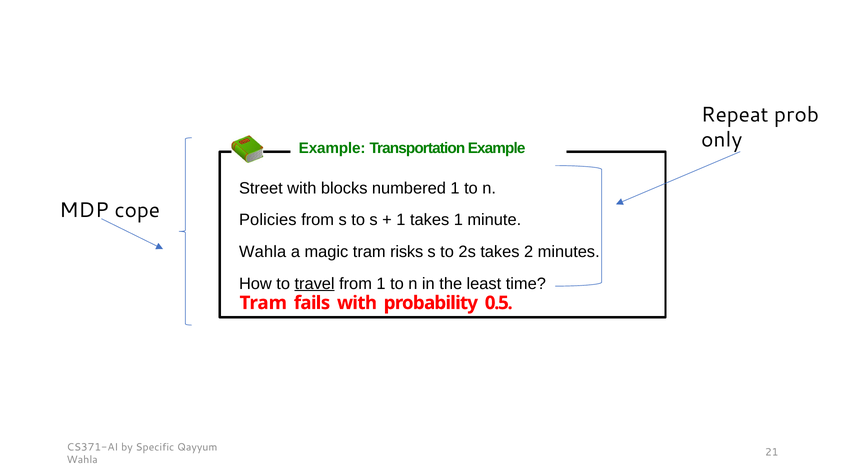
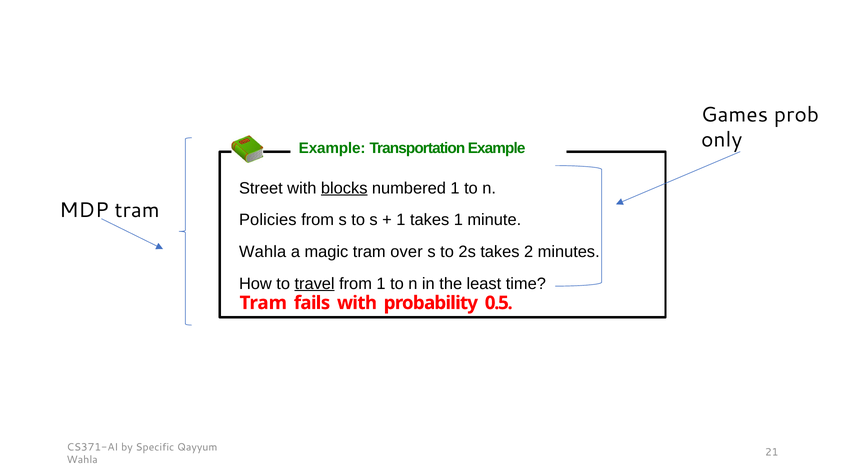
Repeat: Repeat -> Games (735, 115)
blocks underline: none -> present (344, 188)
MDP cope: cope -> tram (137, 210)
risks: risks -> over (407, 252)
